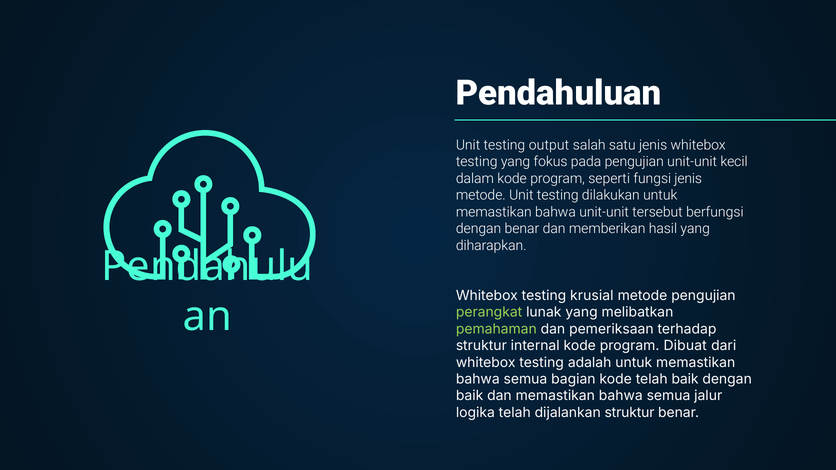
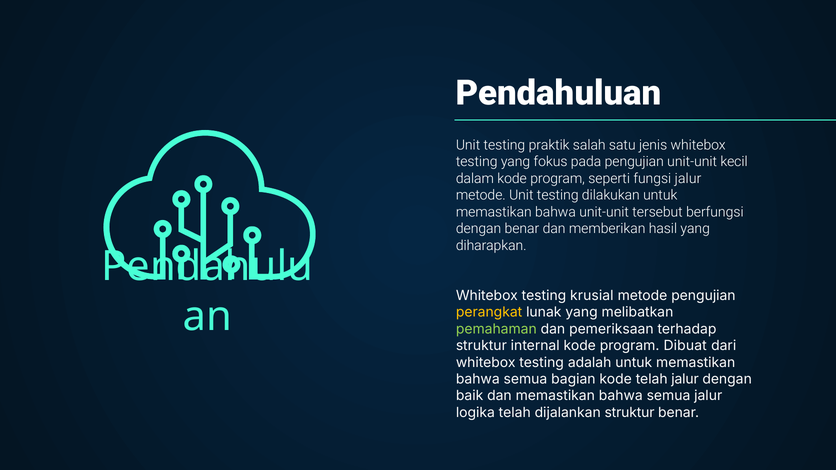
output: output -> praktik (549, 145)
fungsi jenis: jenis -> jalur (688, 179)
perangkat colour: light green -> yellow (489, 312)
telah baik: baik -> jalur (685, 379)
